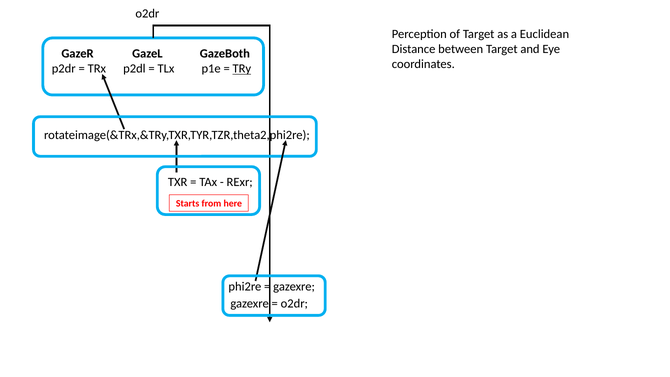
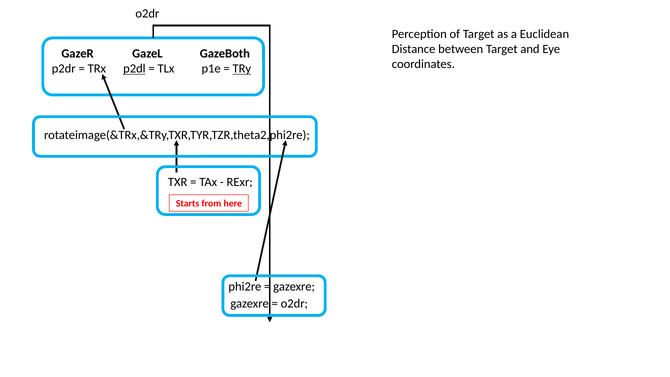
p2dl underline: none -> present (134, 69)
